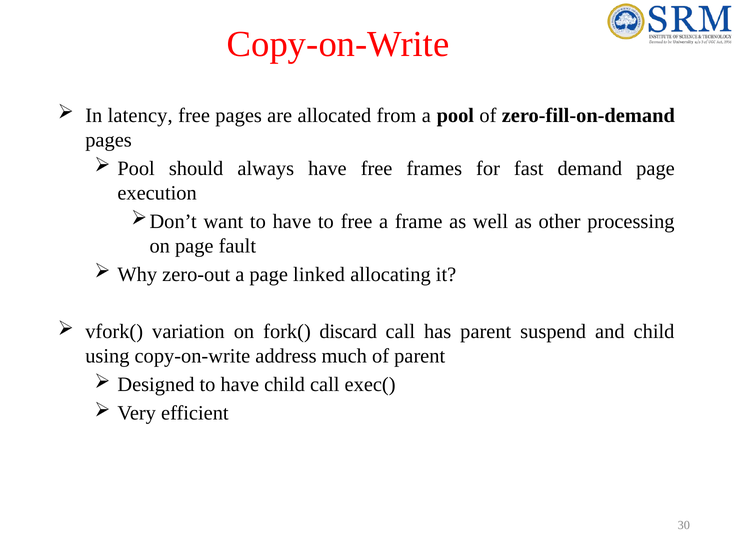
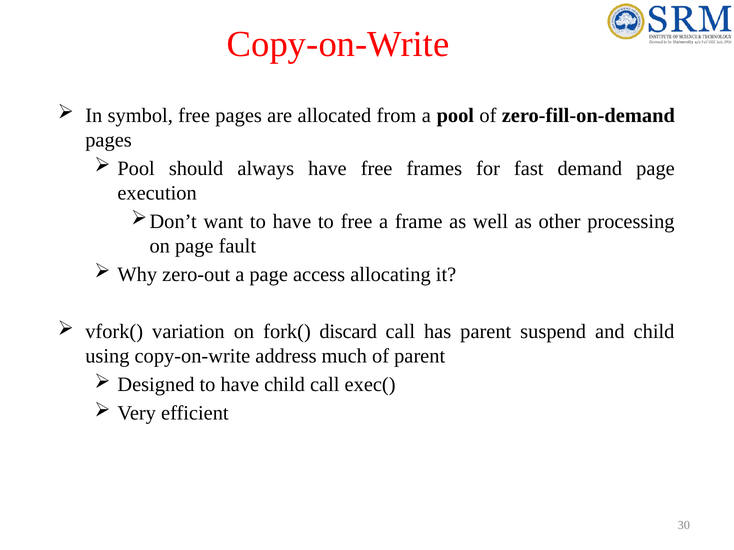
latency: latency -> symbol (140, 116)
linked: linked -> access (319, 275)
